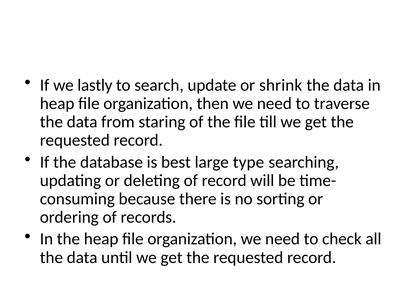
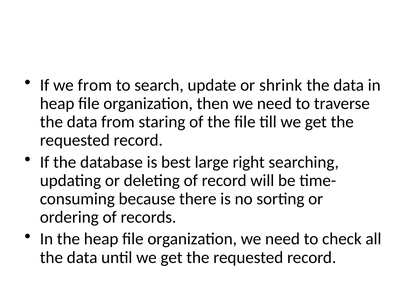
we lastly: lastly -> from (95, 85)
type: type -> right (249, 162)
